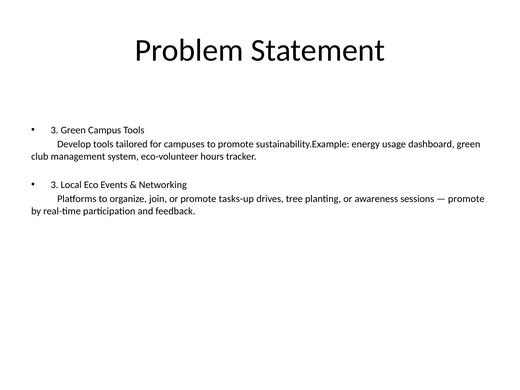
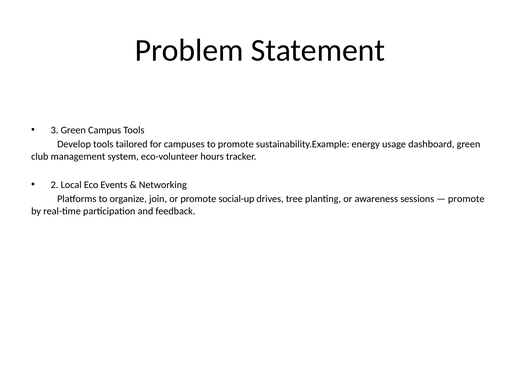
3: 3 -> 2 (55, 185)
tasks-up: tasks-up -> social-up (236, 199)
